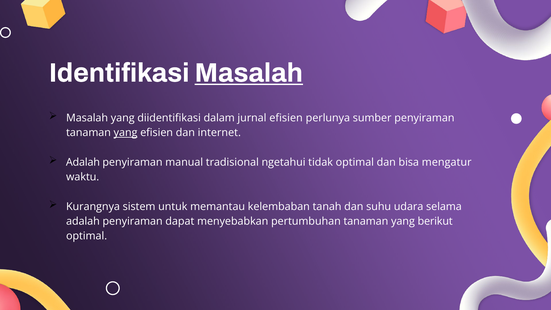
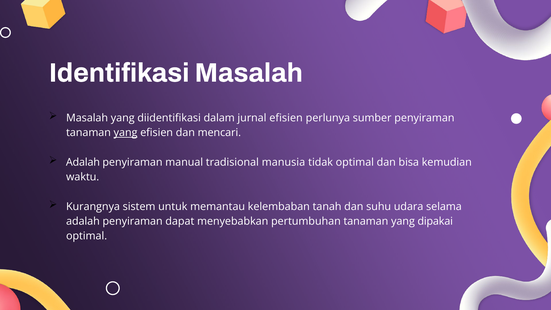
Masalah underline: present -> none (249, 73)
internet: internet -> mencari (219, 133)
ngetahui: ngetahui -> manusia (283, 162)
mengatur: mengatur -> kemudian (447, 162)
berikut: berikut -> dipakai (435, 221)
